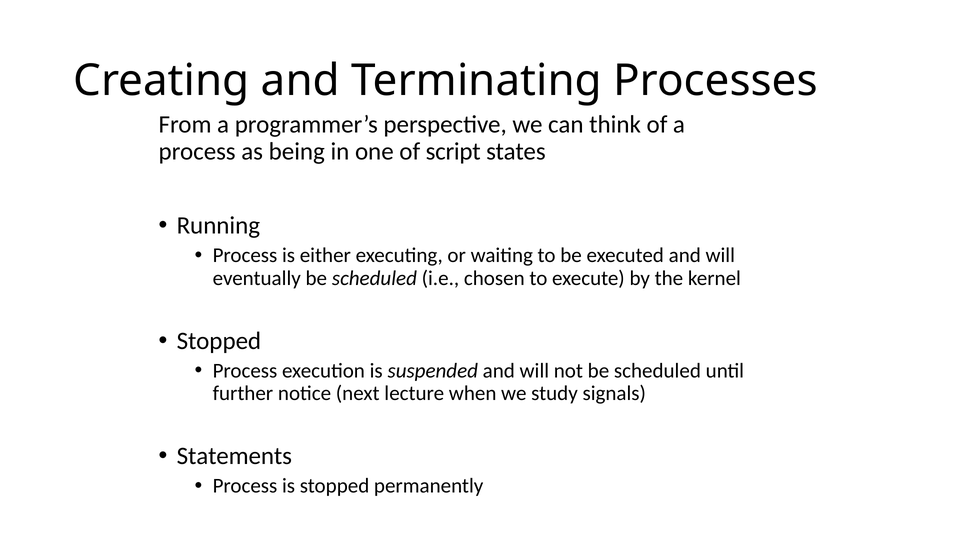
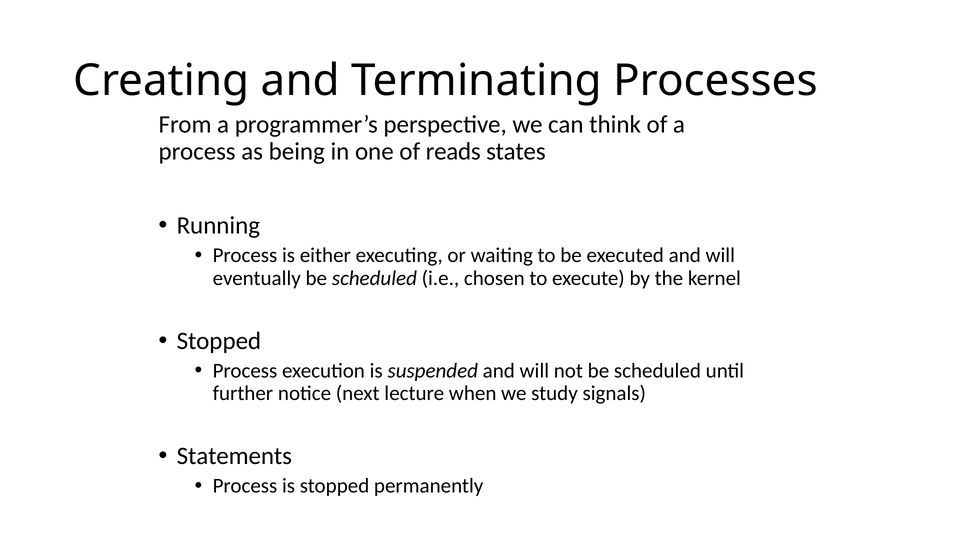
script: script -> reads (453, 151)
